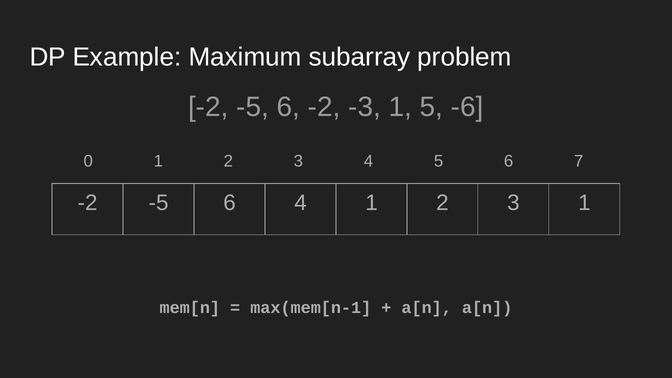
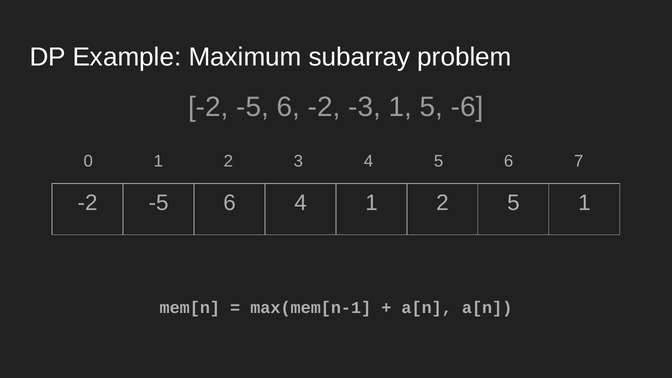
4 1 2 3: 3 -> 5 (513, 203)
